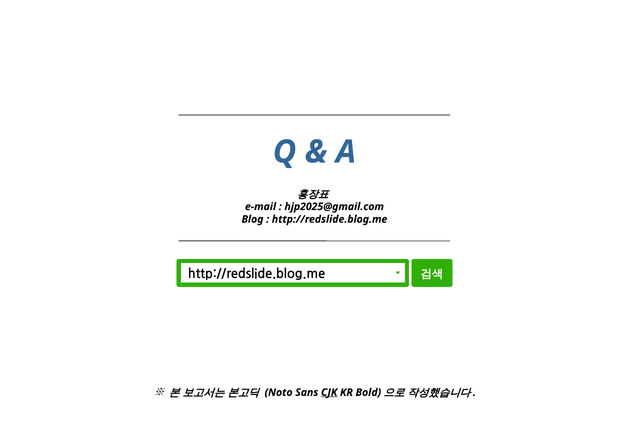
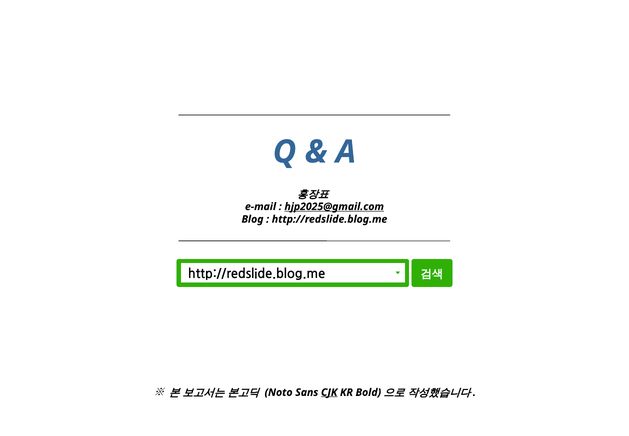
hjp2025@gmail.com underline: none -> present (334, 206)
